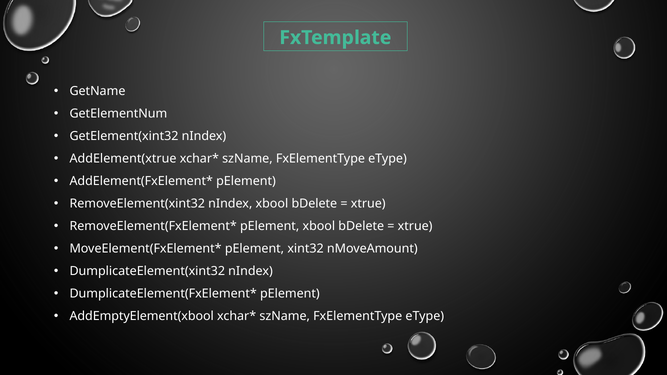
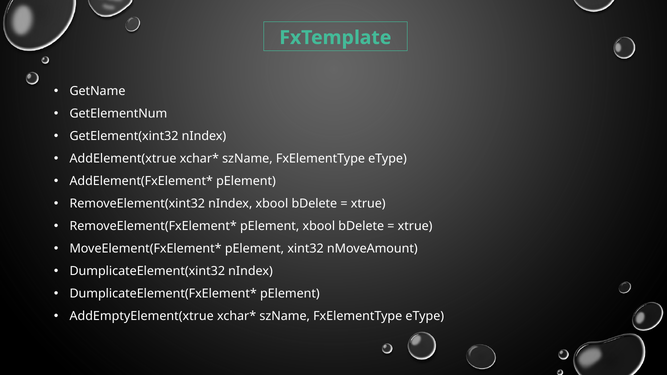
AddEmptyElement(xbool: AddEmptyElement(xbool -> AddEmptyElement(xtrue (142, 316)
